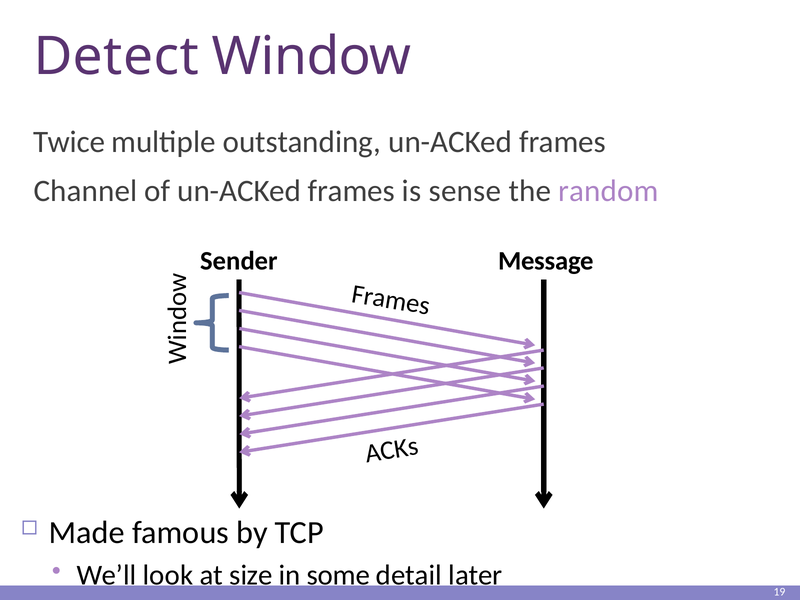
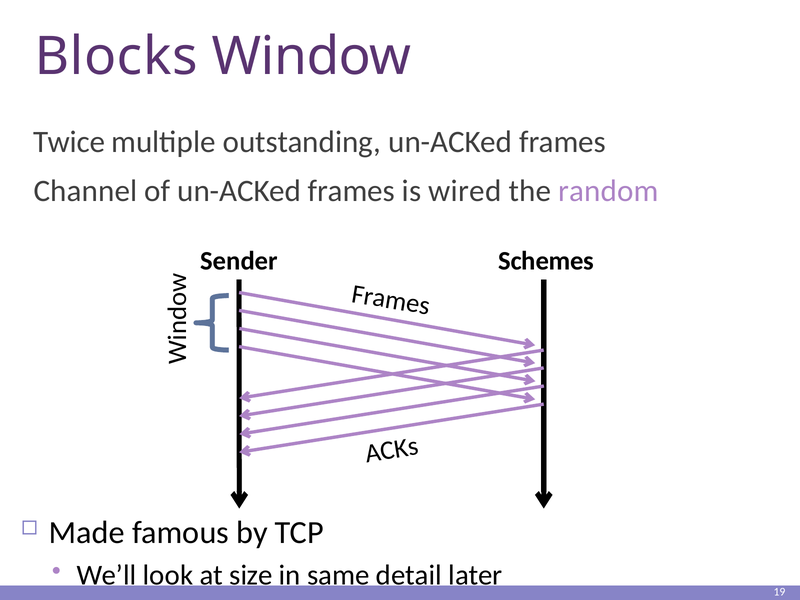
Detect: Detect -> Blocks (116, 57)
sense: sense -> wired (465, 191)
Message: Message -> Schemes (546, 261)
some: some -> same (338, 575)
